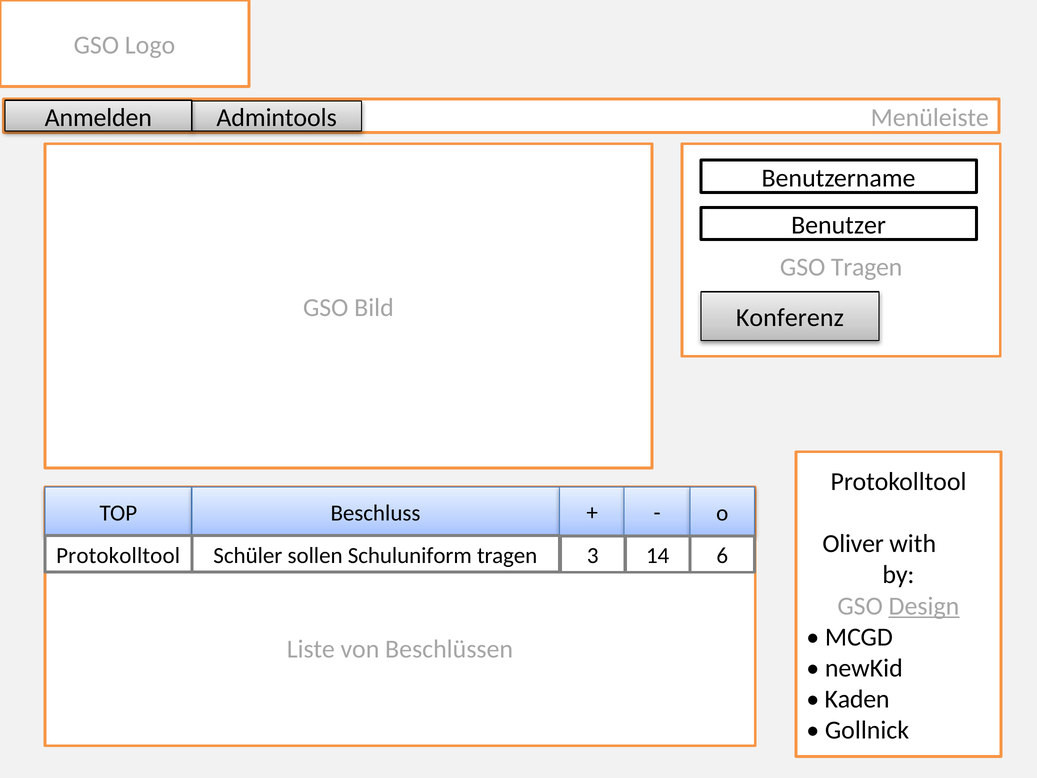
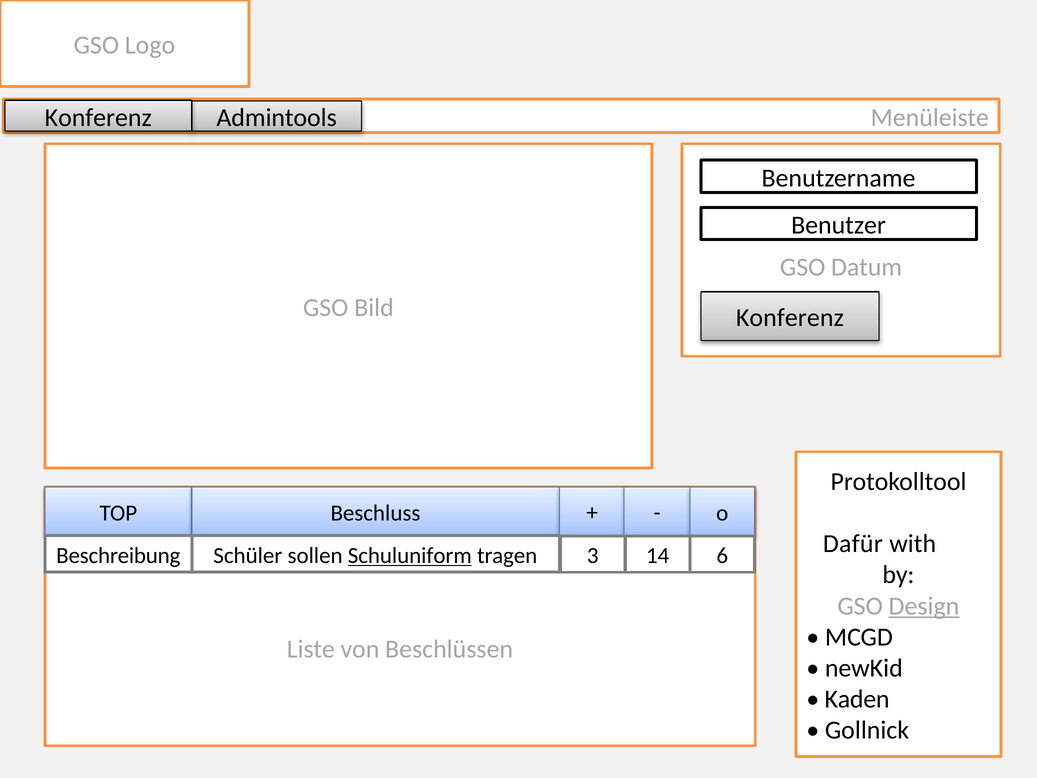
Anmelden: Anmelden -> Konferenz (98, 117)
GSO Tragen: Tragen -> Datum (867, 267)
Oliver: Oliver -> Dafür (853, 544)
Protokolltool: Protokolltool -> Beschreibung (118, 555)
Schuluniform underline: none -> present (410, 555)
